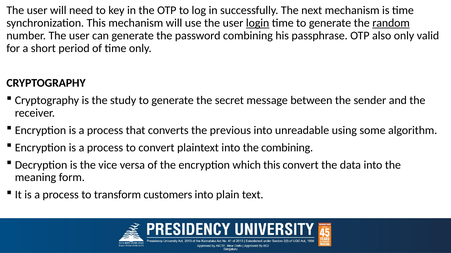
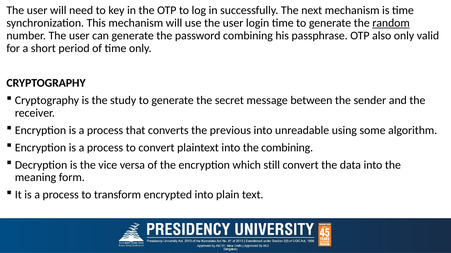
login underline: present -> none (258, 23)
which this: this -> still (272, 165)
customers: customers -> encrypted (168, 195)
